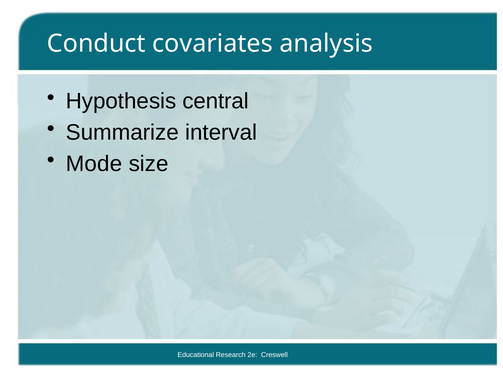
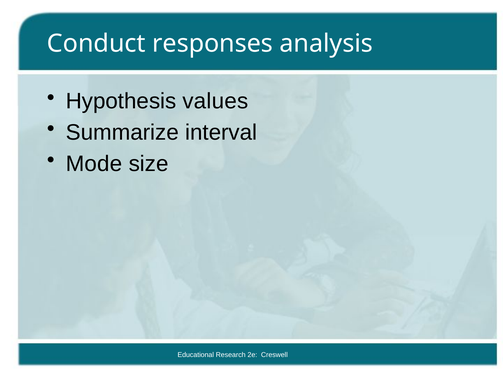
covariates: covariates -> responses (213, 44)
central: central -> values (215, 101)
